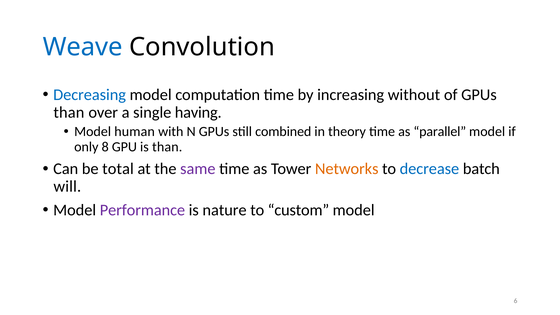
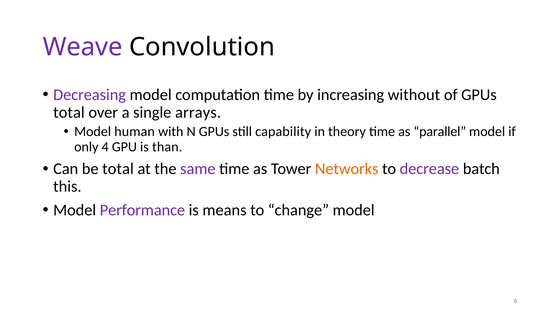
Weave colour: blue -> purple (83, 47)
Decreasing colour: blue -> purple (90, 95)
than: than -> total (69, 112)
having: having -> arrays (198, 112)
combined: combined -> capability (283, 132)
8: 8 -> 4 (105, 147)
decrease colour: blue -> purple (429, 169)
will: will -> this (67, 187)
nature: nature -> means (225, 210)
custom: custom -> change (298, 210)
